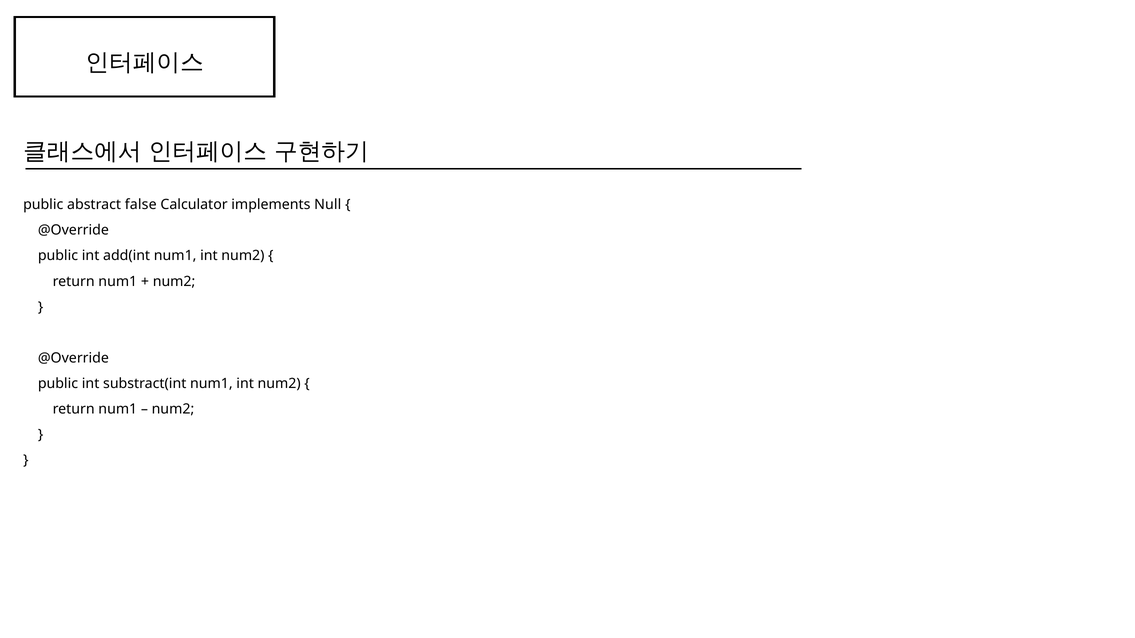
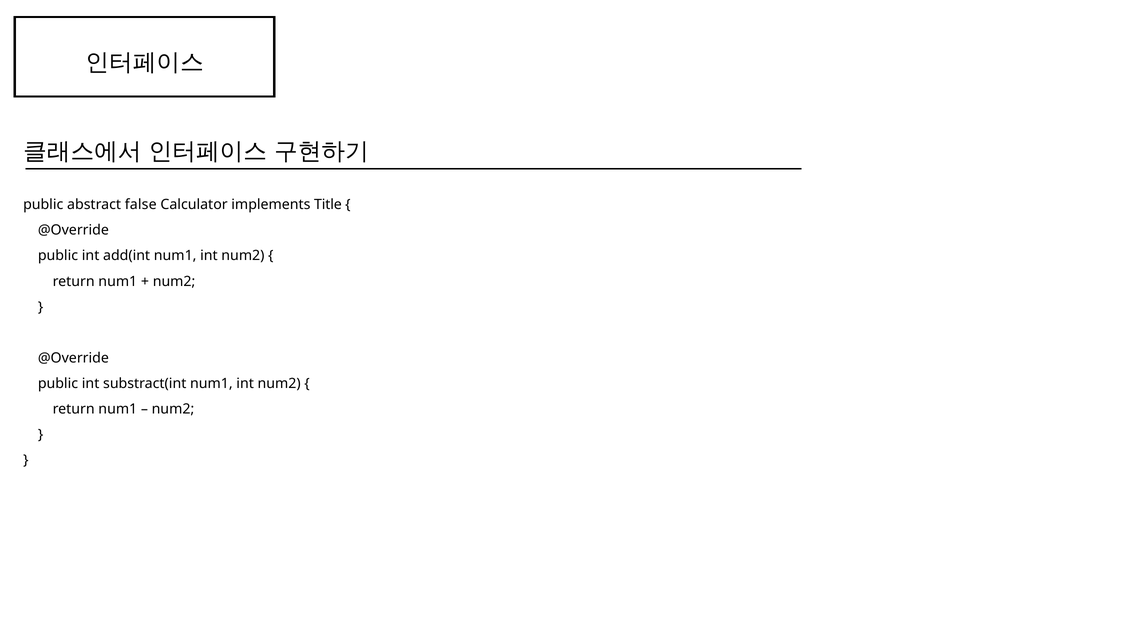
Null: Null -> Title (328, 205)
